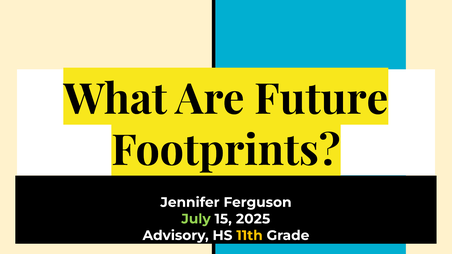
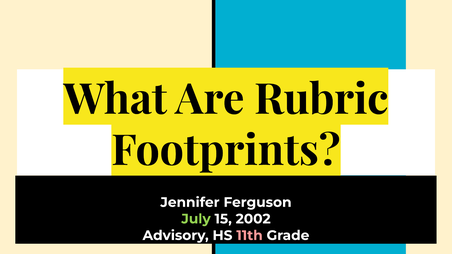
Future: Future -> Rubric (321, 100)
2025: 2025 -> 2002 (253, 219)
11th colour: yellow -> pink (250, 236)
